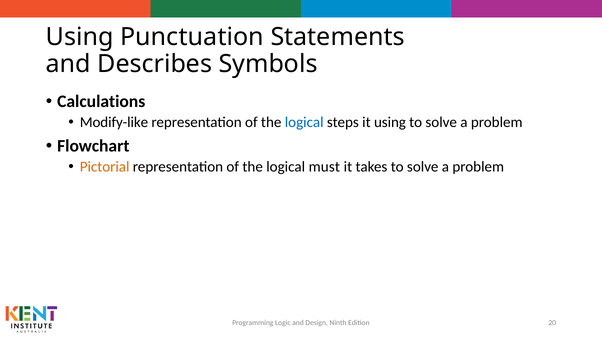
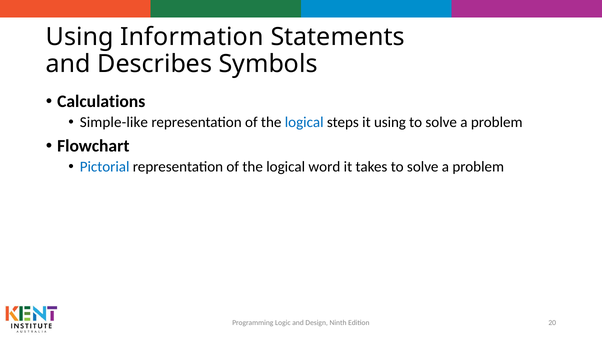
Punctuation: Punctuation -> Information (192, 37)
Modify-like: Modify-like -> Simple-like (114, 123)
Pictorial colour: orange -> blue (105, 167)
must: must -> word (324, 167)
